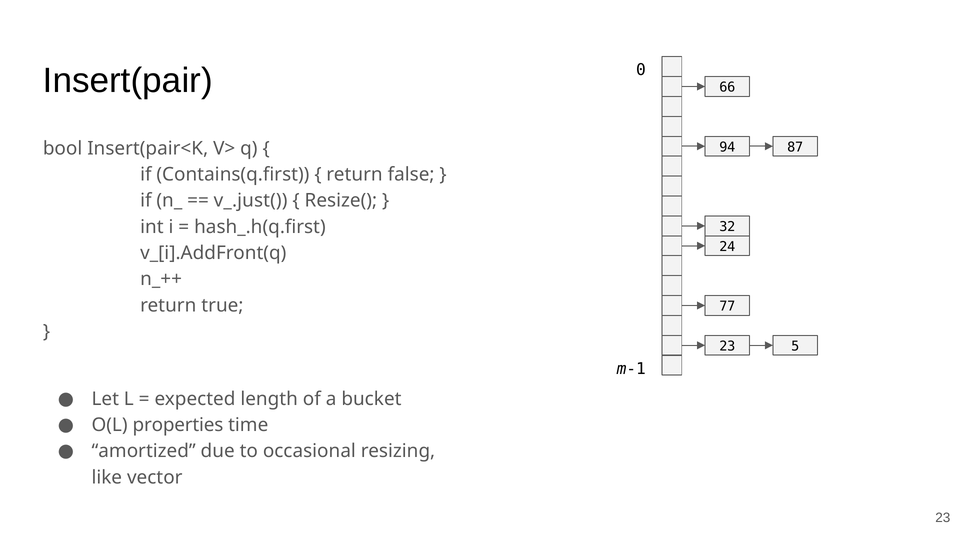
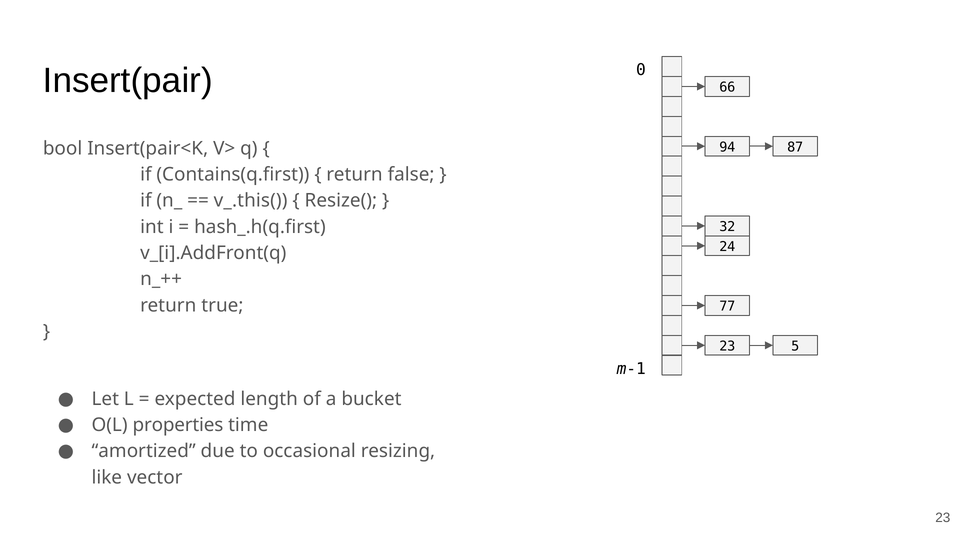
v_.just(: v_.just( -> v_.this( (251, 201)
